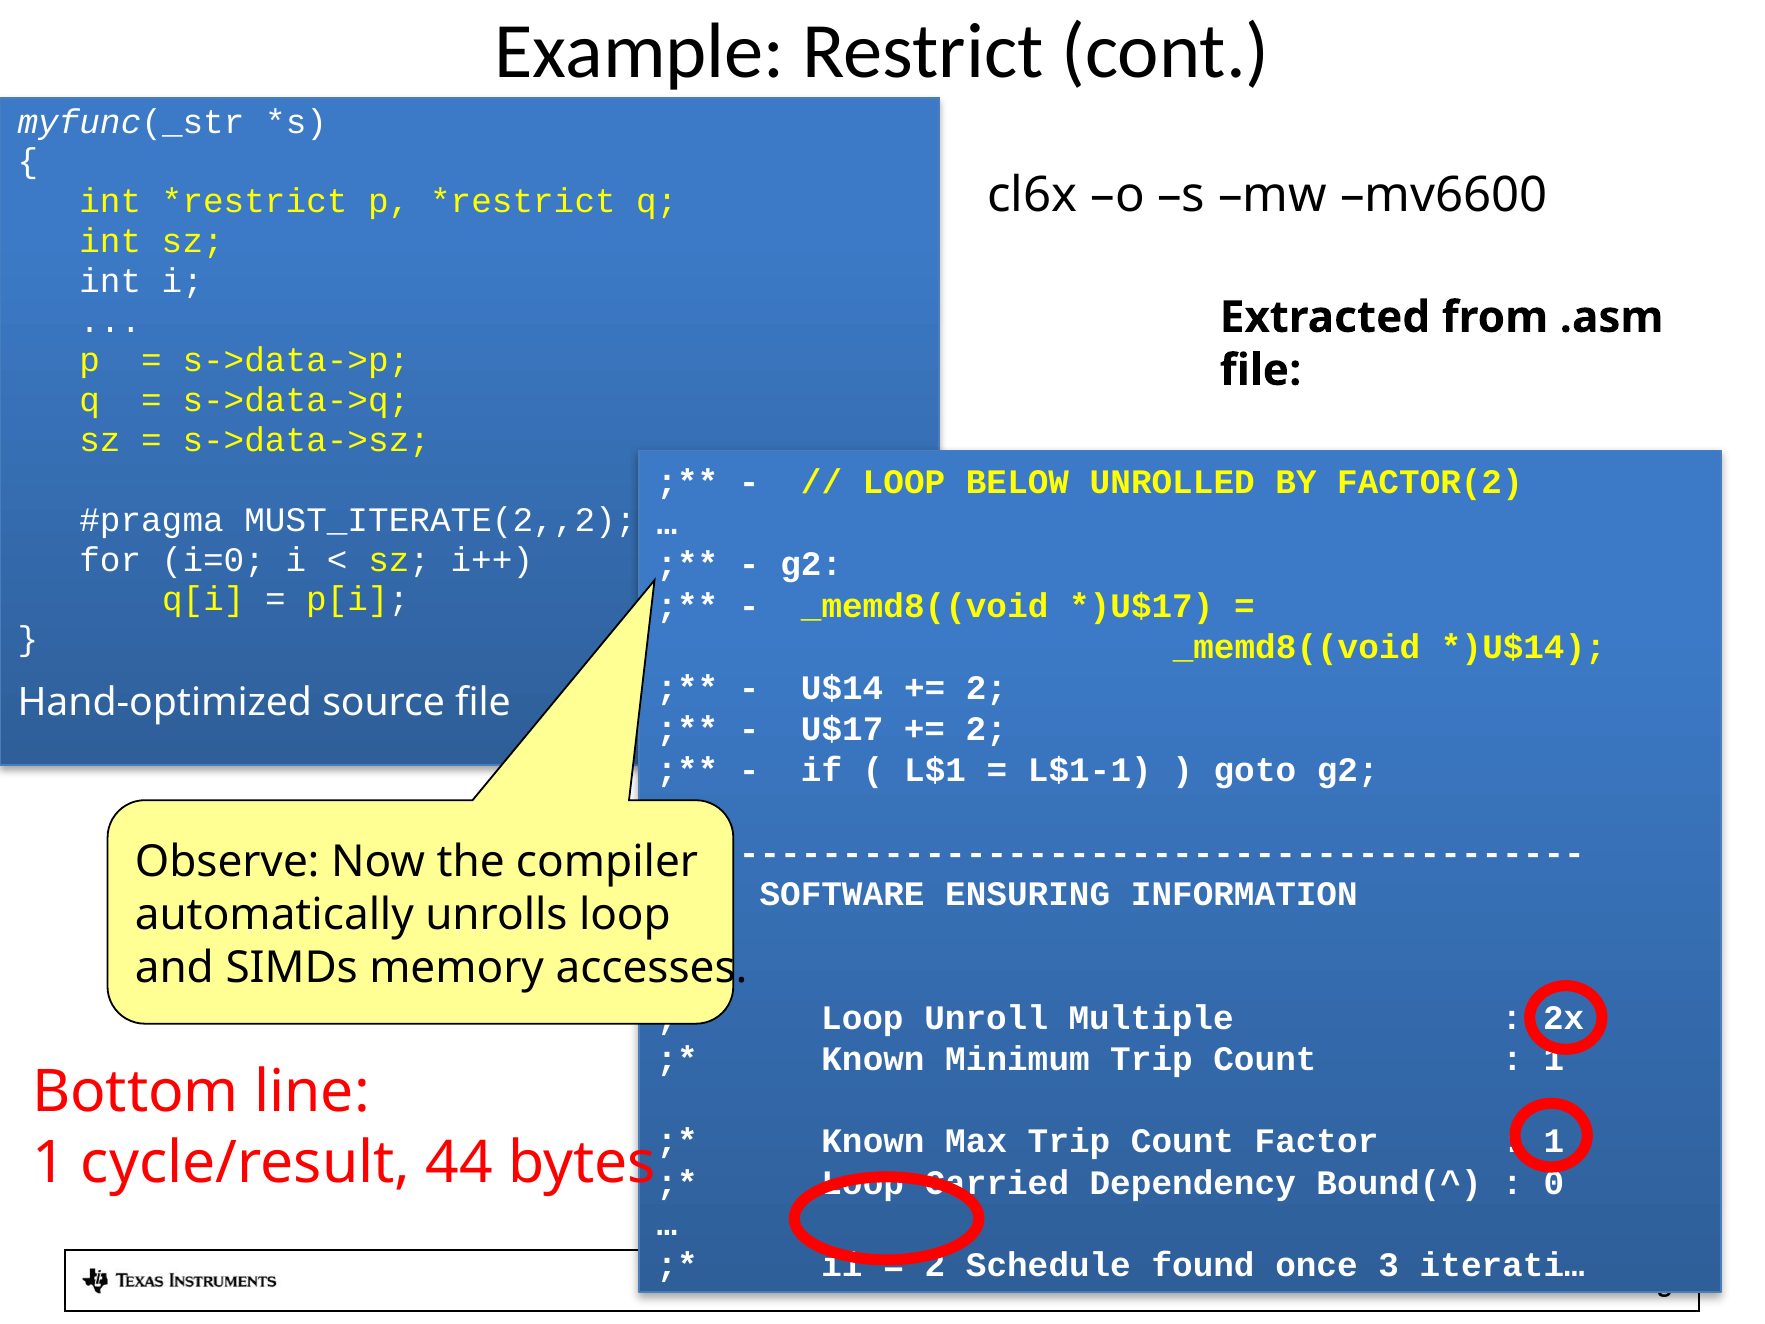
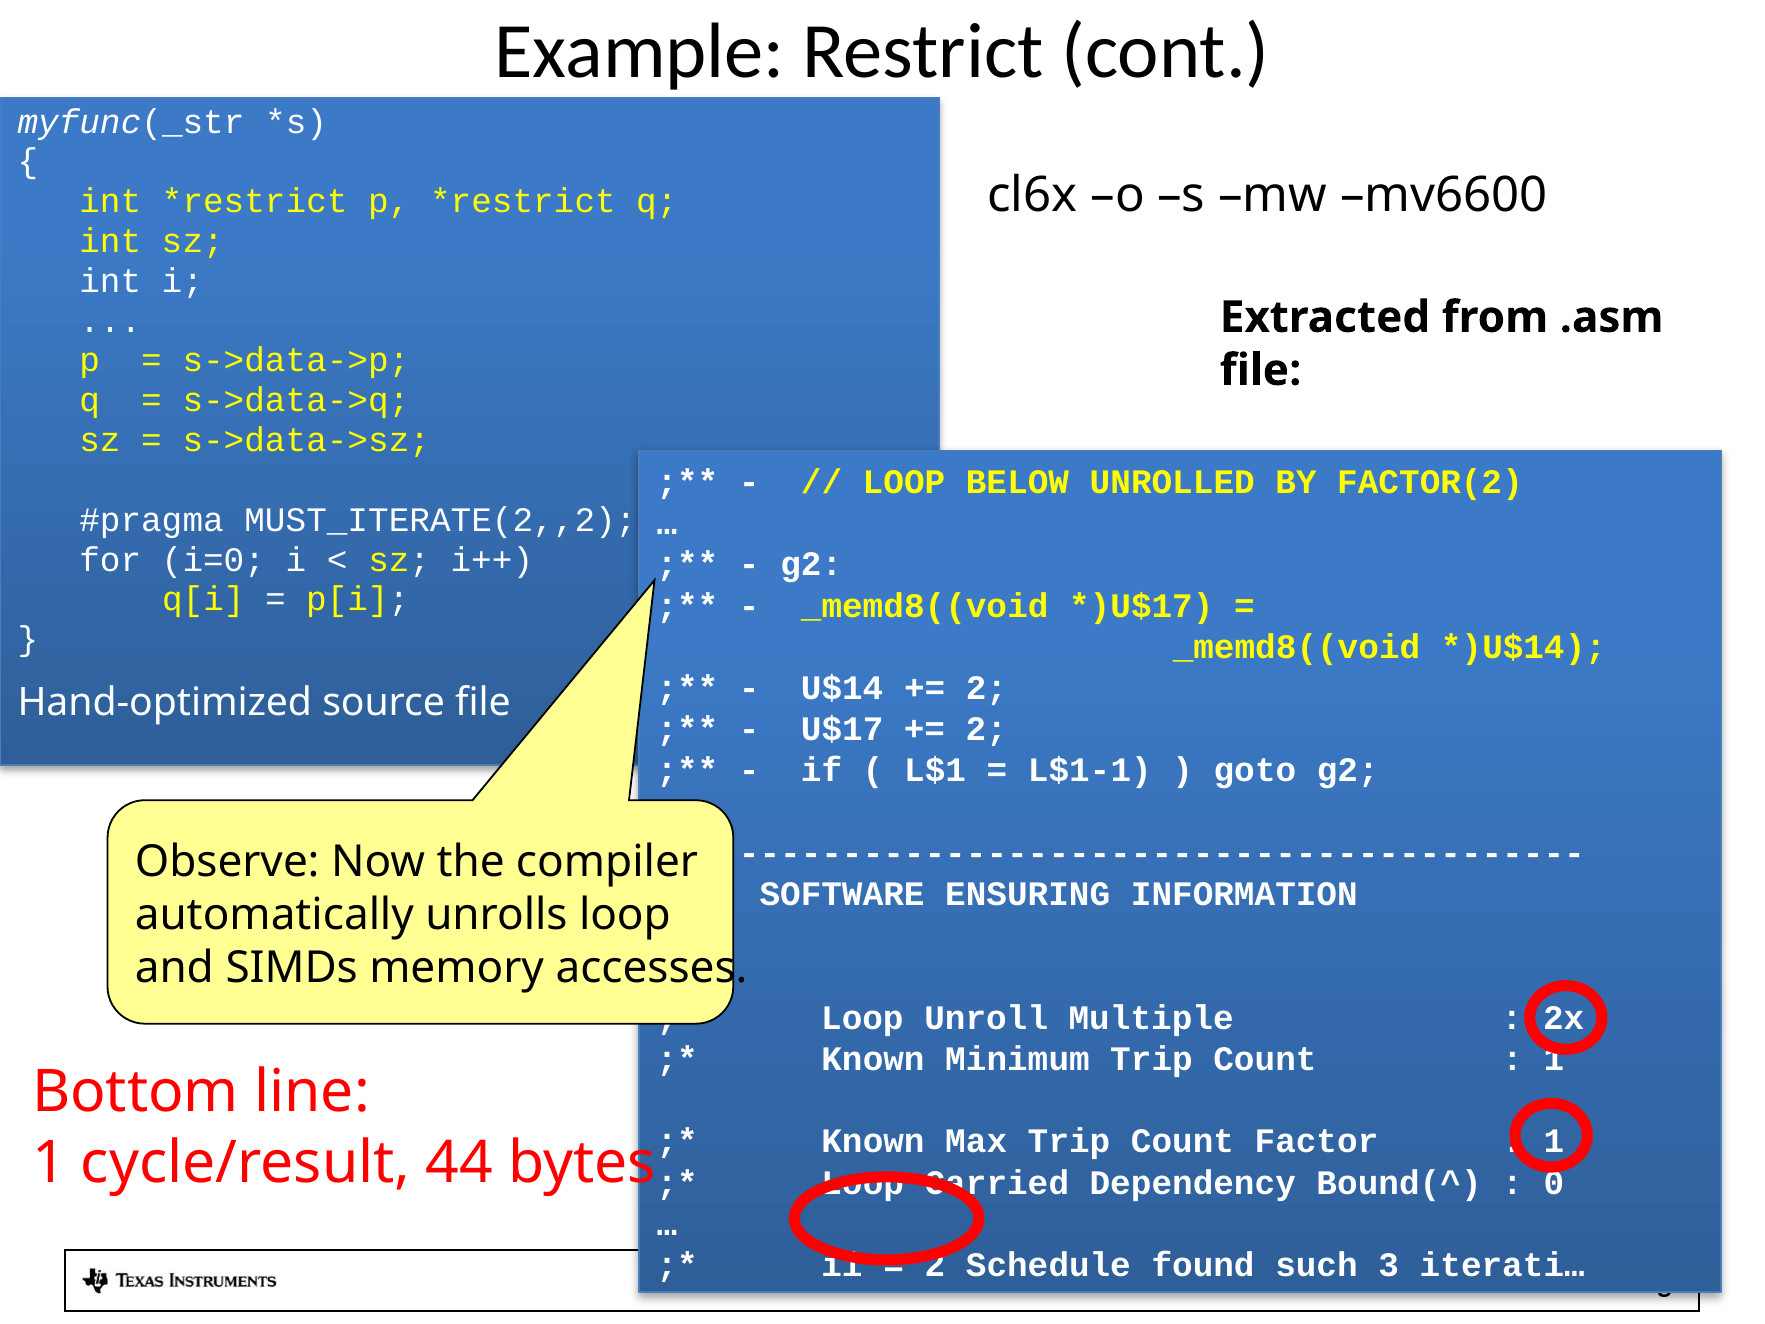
once: once -> such (1316, 1265)
